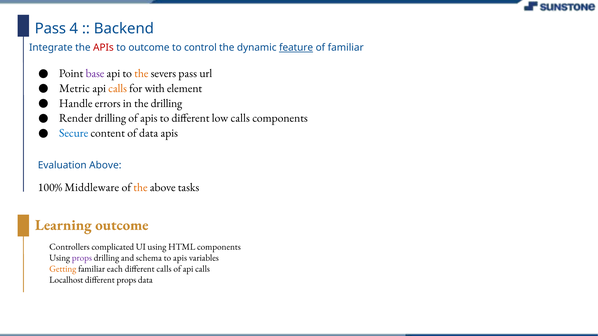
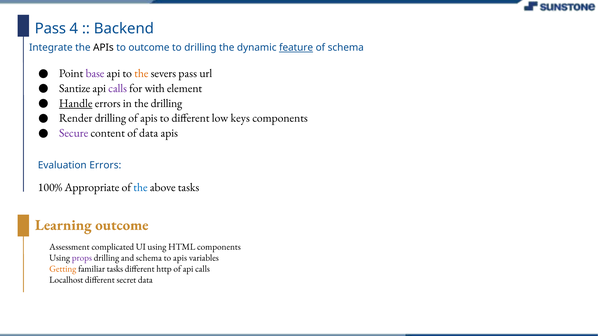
APIs colour: red -> black (103, 48)
to control: control -> drilling (200, 48)
of familiar: familiar -> schema (346, 48)
Metric: Metric -> Santize (75, 88)
calls colour: orange -> purple (118, 88)
Handle underline: none -> present (76, 103)
low calls: calls -> keys (240, 118)
Secure colour: blue -> purple (74, 133)
Evaluation Above: Above -> Errors (105, 166)
Middleware: Middleware -> Appropriate (92, 188)
the colour: orange -> blue (140, 188)
Controllers: Controllers -> Assessment (69, 247)
familiar each: each -> tasks (115, 269)
different calls: calls -> http (164, 269)
different props: props -> secret (126, 280)
